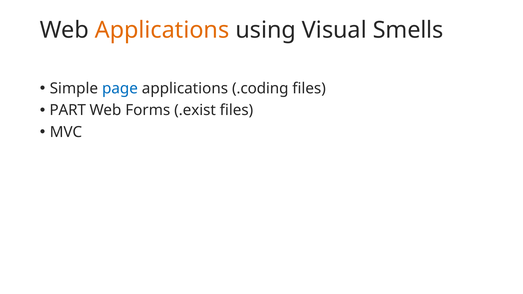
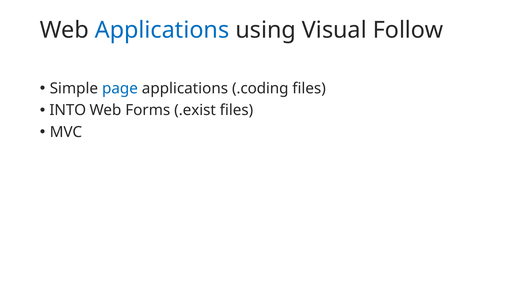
Applications colour: orange -> blue (162, 30)
Smells: Smells -> Follow (408, 30)
PART: PART -> INTO (68, 110)
